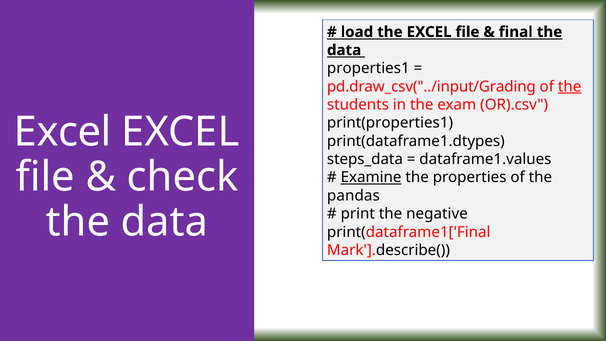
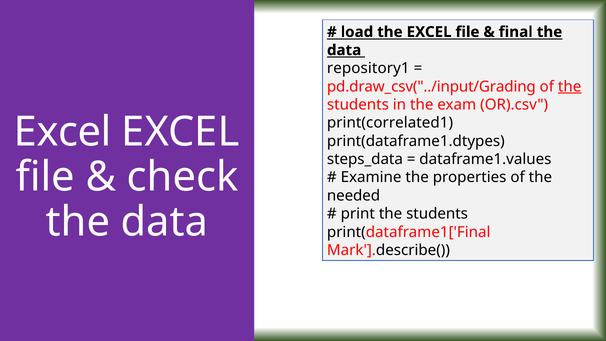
properties1: properties1 -> repository1 (368, 68)
print(properties1: print(properties1 -> print(correlated1 (390, 123)
Examine underline: present -> none (371, 177)
pandas: pandas -> needed (354, 196)
print the negative: negative -> students (437, 214)
